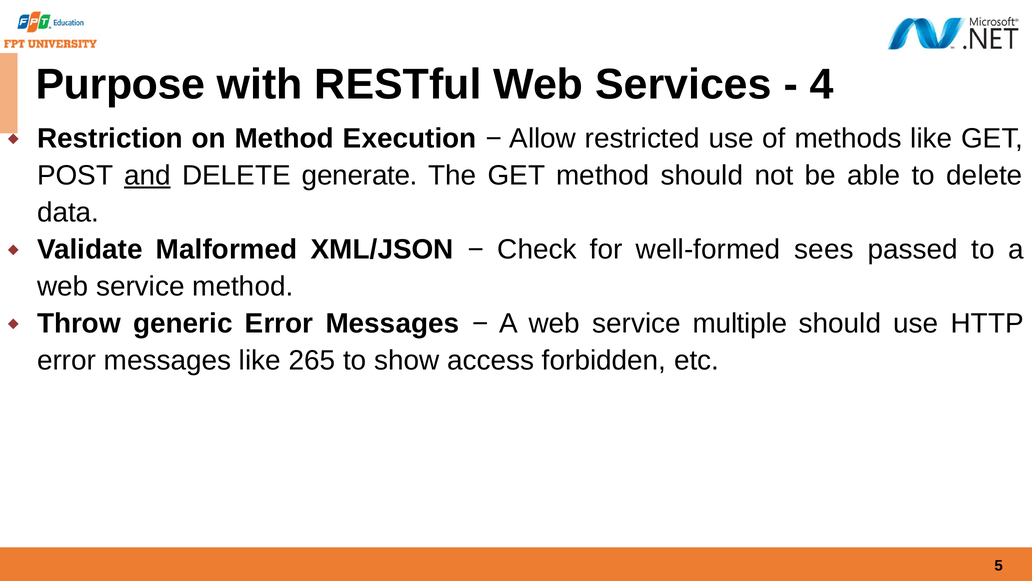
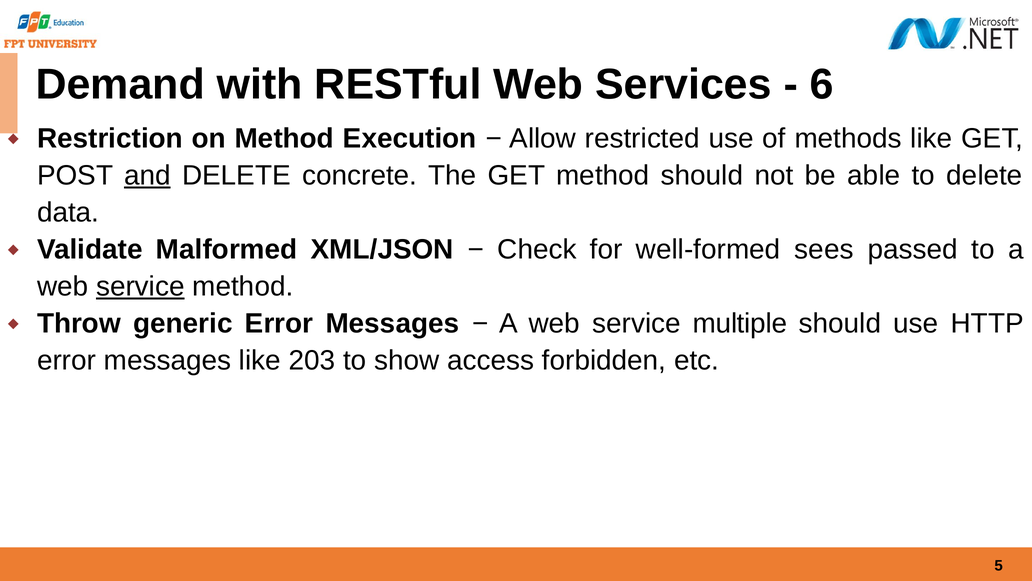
Purpose: Purpose -> Demand (120, 85)
4: 4 -> 6 (822, 85)
generate: generate -> concrete (360, 175)
service underline: none -> present (140, 286)
265: 265 -> 203 (312, 360)
